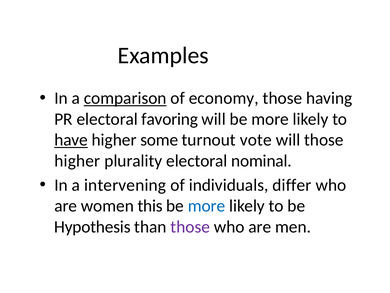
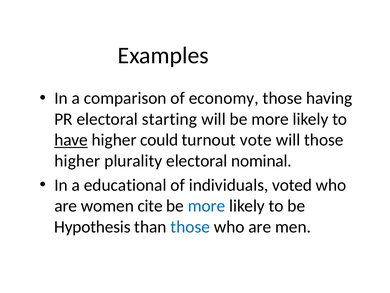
comparison underline: present -> none (125, 98)
favoring: favoring -> starting (170, 119)
some: some -> could (159, 140)
intervening: intervening -> educational (125, 185)
differ: differ -> voted (292, 185)
this: this -> cite (150, 206)
those colour: purple -> blue (190, 226)
